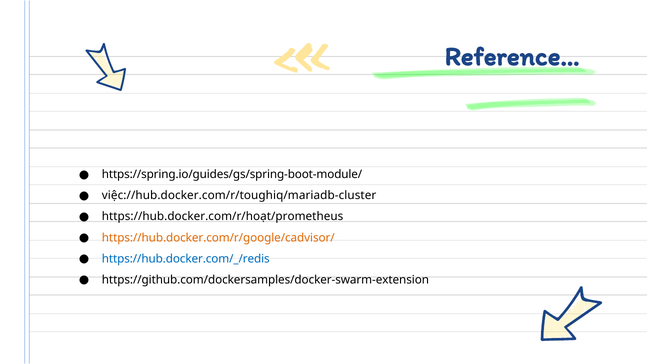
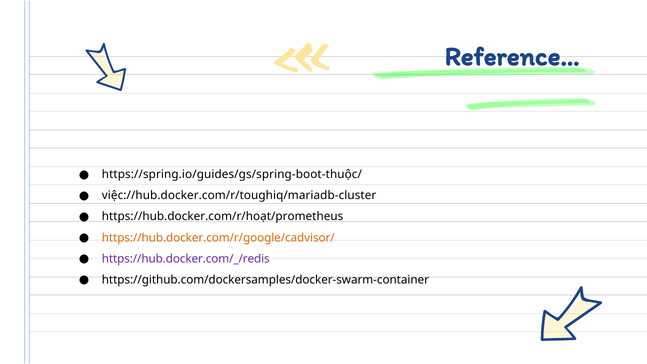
https://spring.io/guides/gs/spring-boot-module/: https://spring.io/guides/gs/spring-boot-module/ -> https://spring.io/guides/gs/spring-boot-thuộc/ (232, 174)
https://hub.docker.com/_/redis colour: blue -> purple (186, 259)
https://github.com/dockersamples/docker-swarm-extension: https://github.com/dockersamples/docker-swarm-extension -> https://github.com/dockersamples/docker-swarm-container (265, 280)
